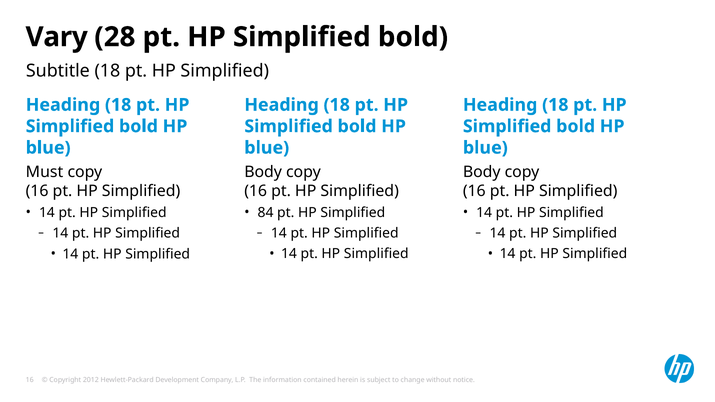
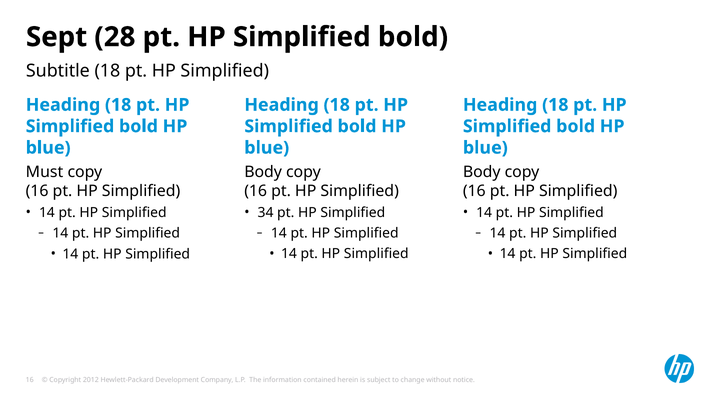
Vary: Vary -> Sept (57, 37)
84: 84 -> 34 (266, 213)
